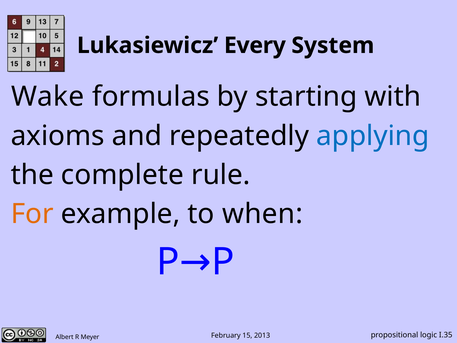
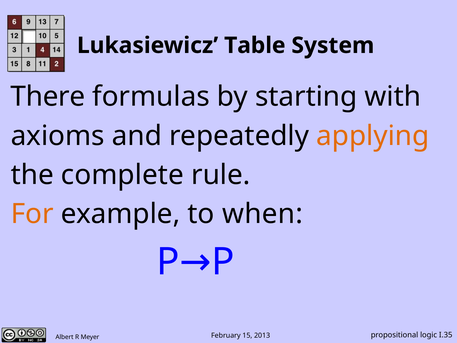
Every: Every -> Table (255, 45)
Wake: Wake -> There (48, 97)
applying colour: blue -> orange (373, 136)
